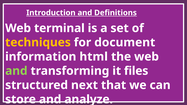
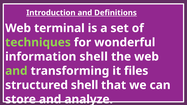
techniques colour: yellow -> light green (38, 42)
document: document -> wonderful (125, 42)
information html: html -> shell (94, 57)
structured next: next -> shell (85, 85)
